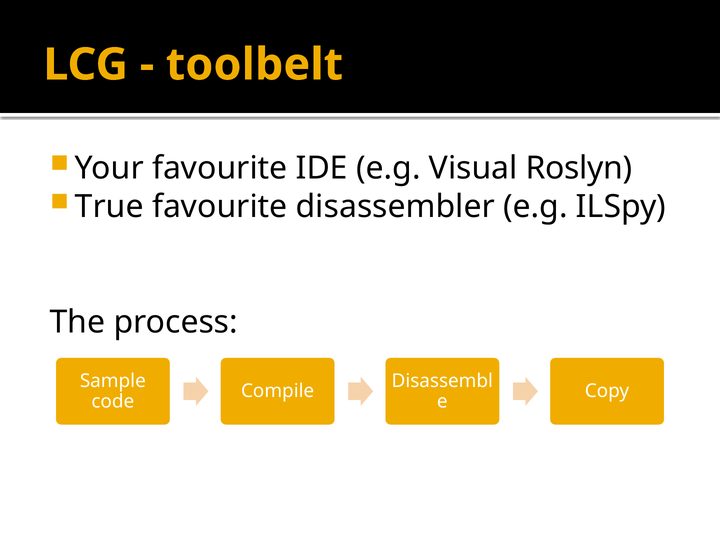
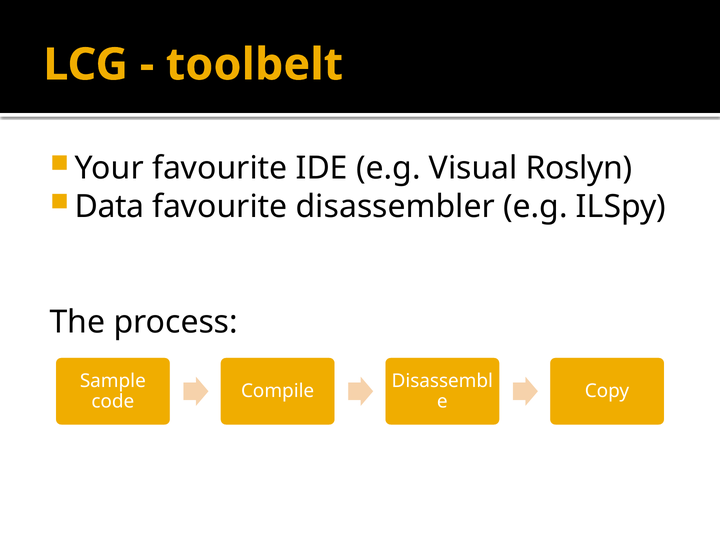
True: True -> Data (109, 207)
